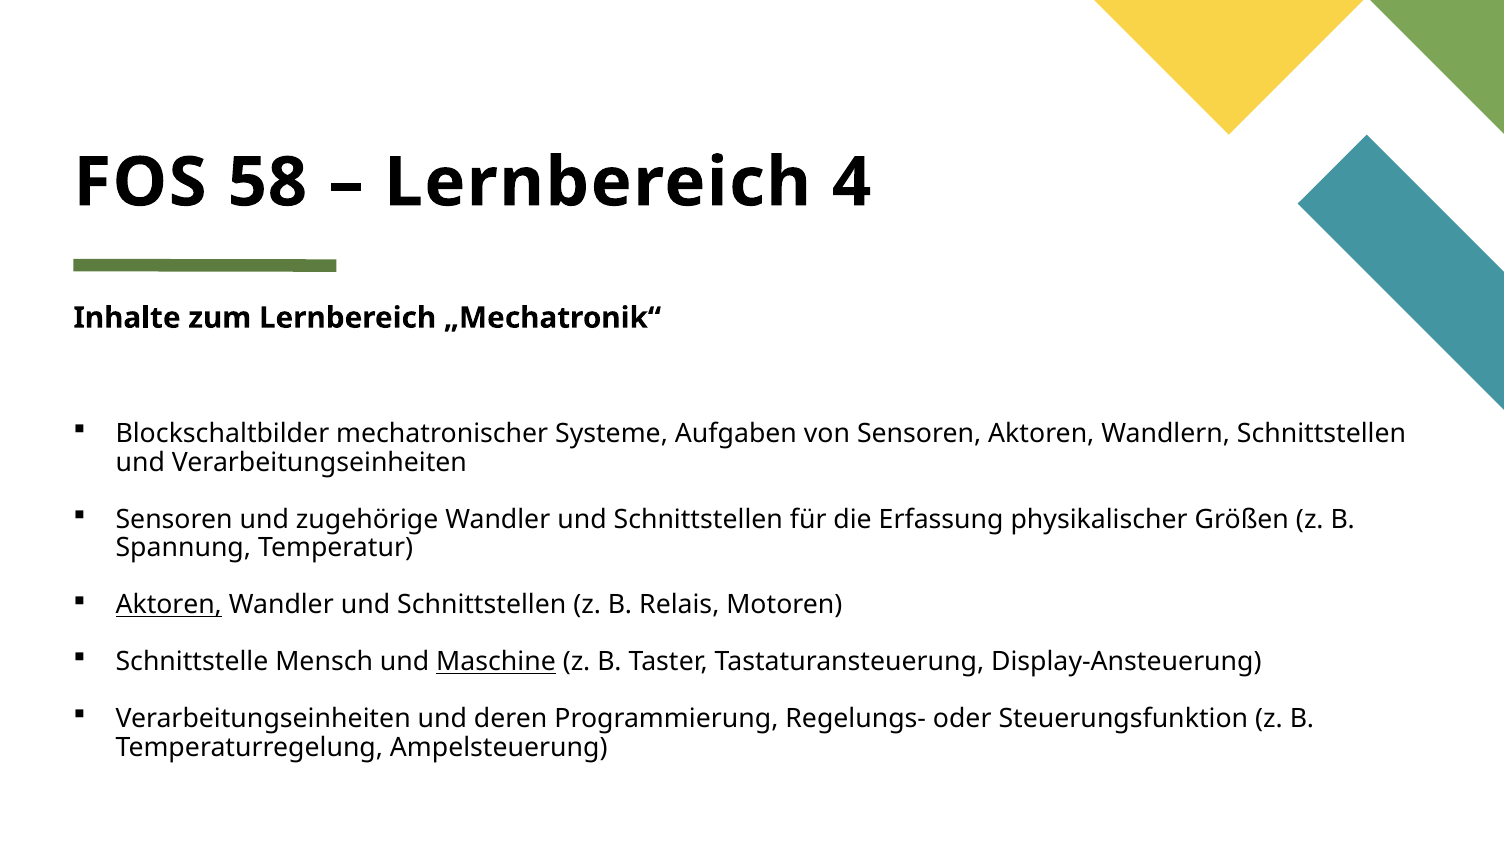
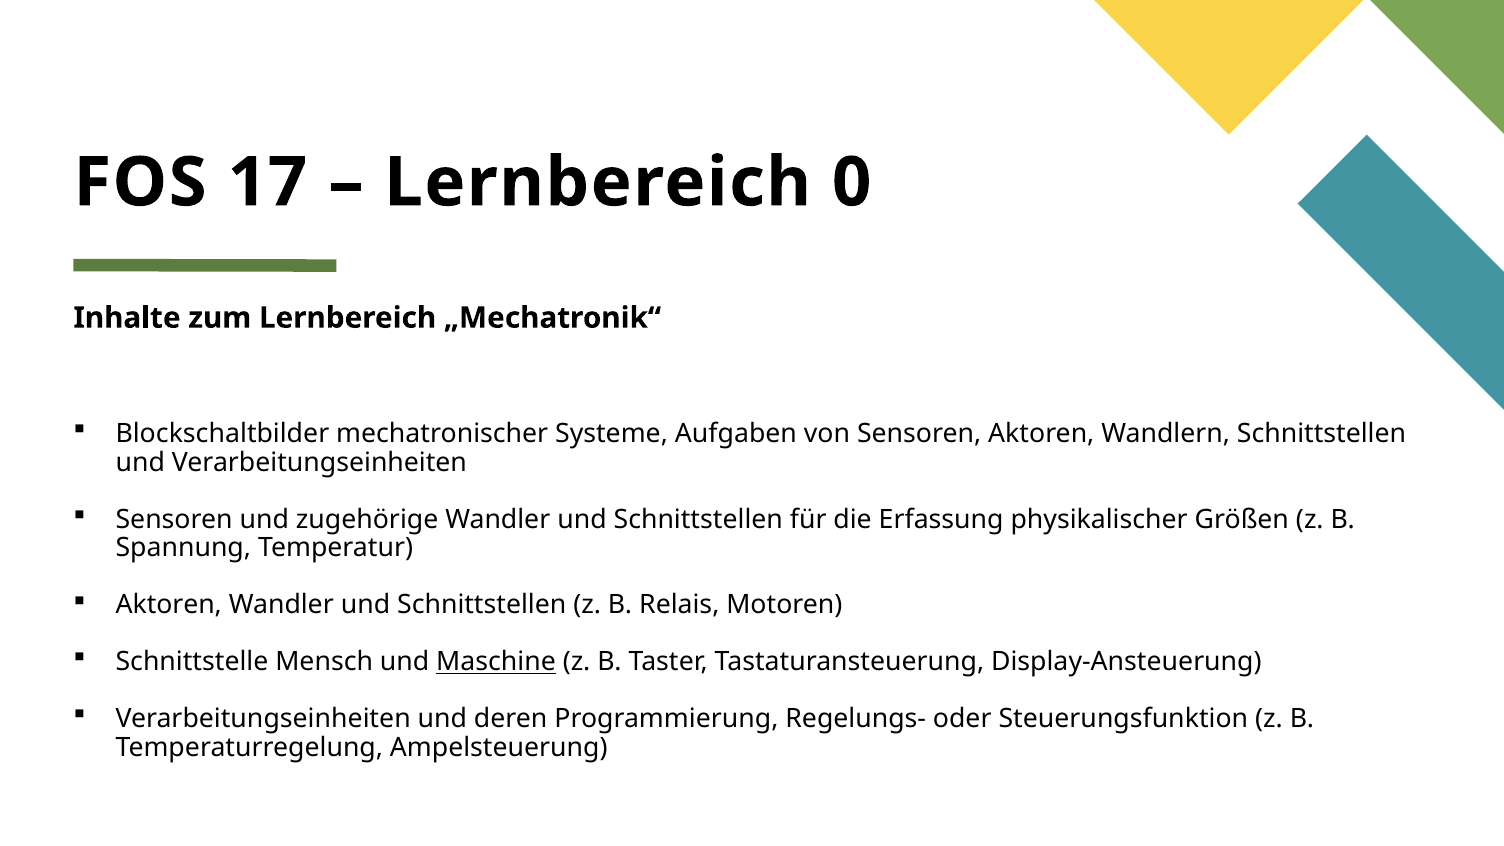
58: 58 -> 17 (267, 183)
4: 4 -> 0 (852, 183)
Aktoren underline: present -> none (169, 605)
